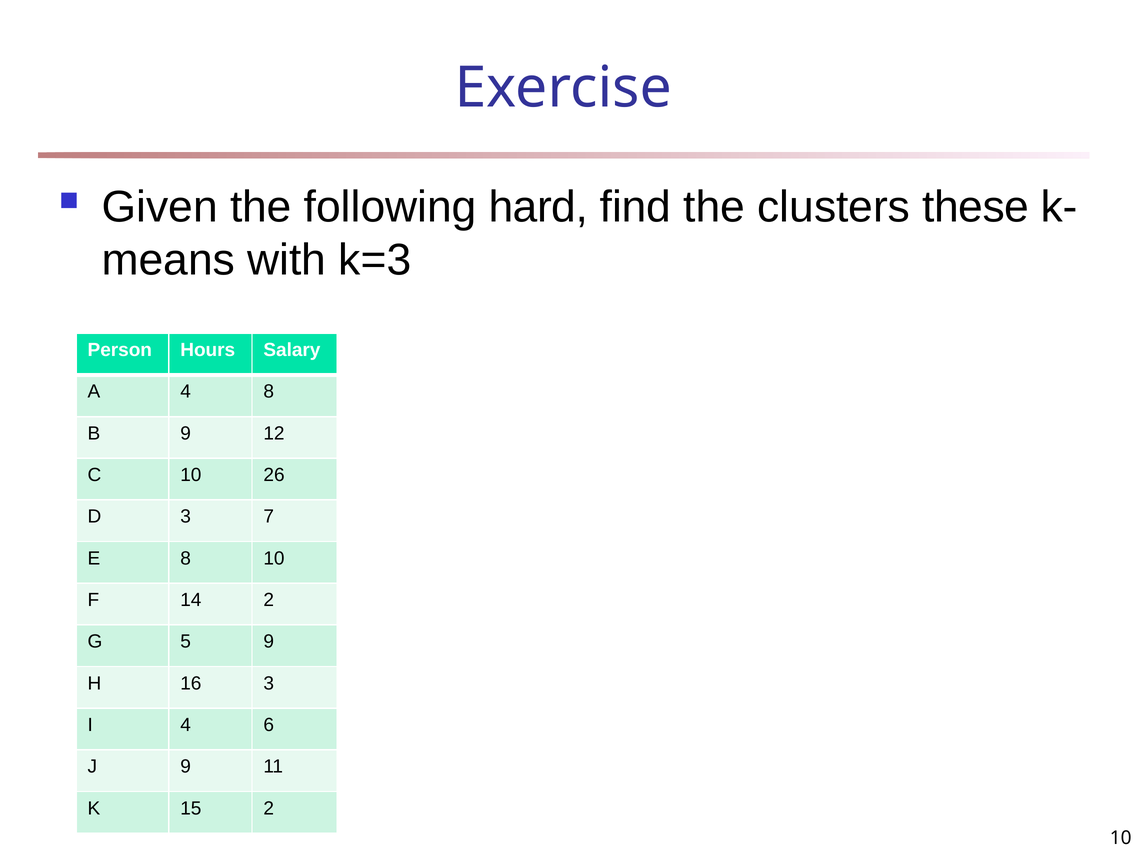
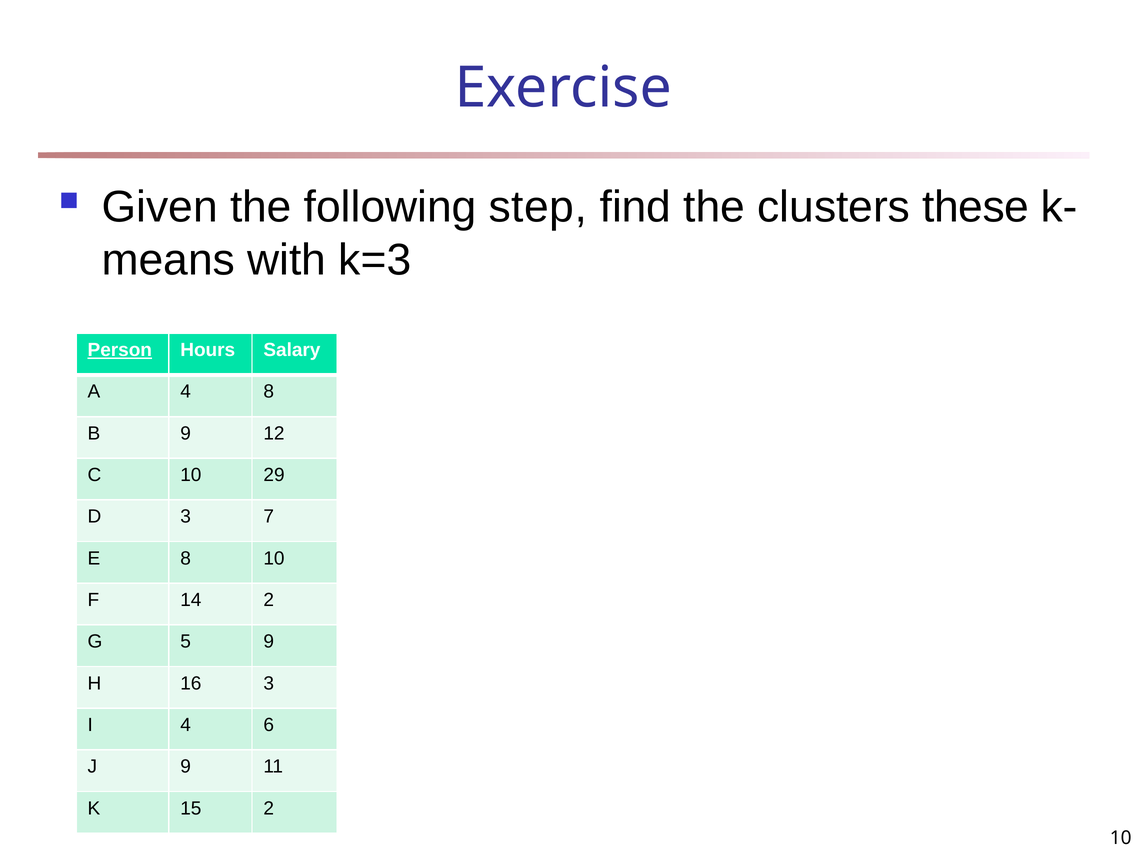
hard: hard -> step (538, 207)
Person underline: none -> present (120, 350)
26: 26 -> 29 (274, 475)
